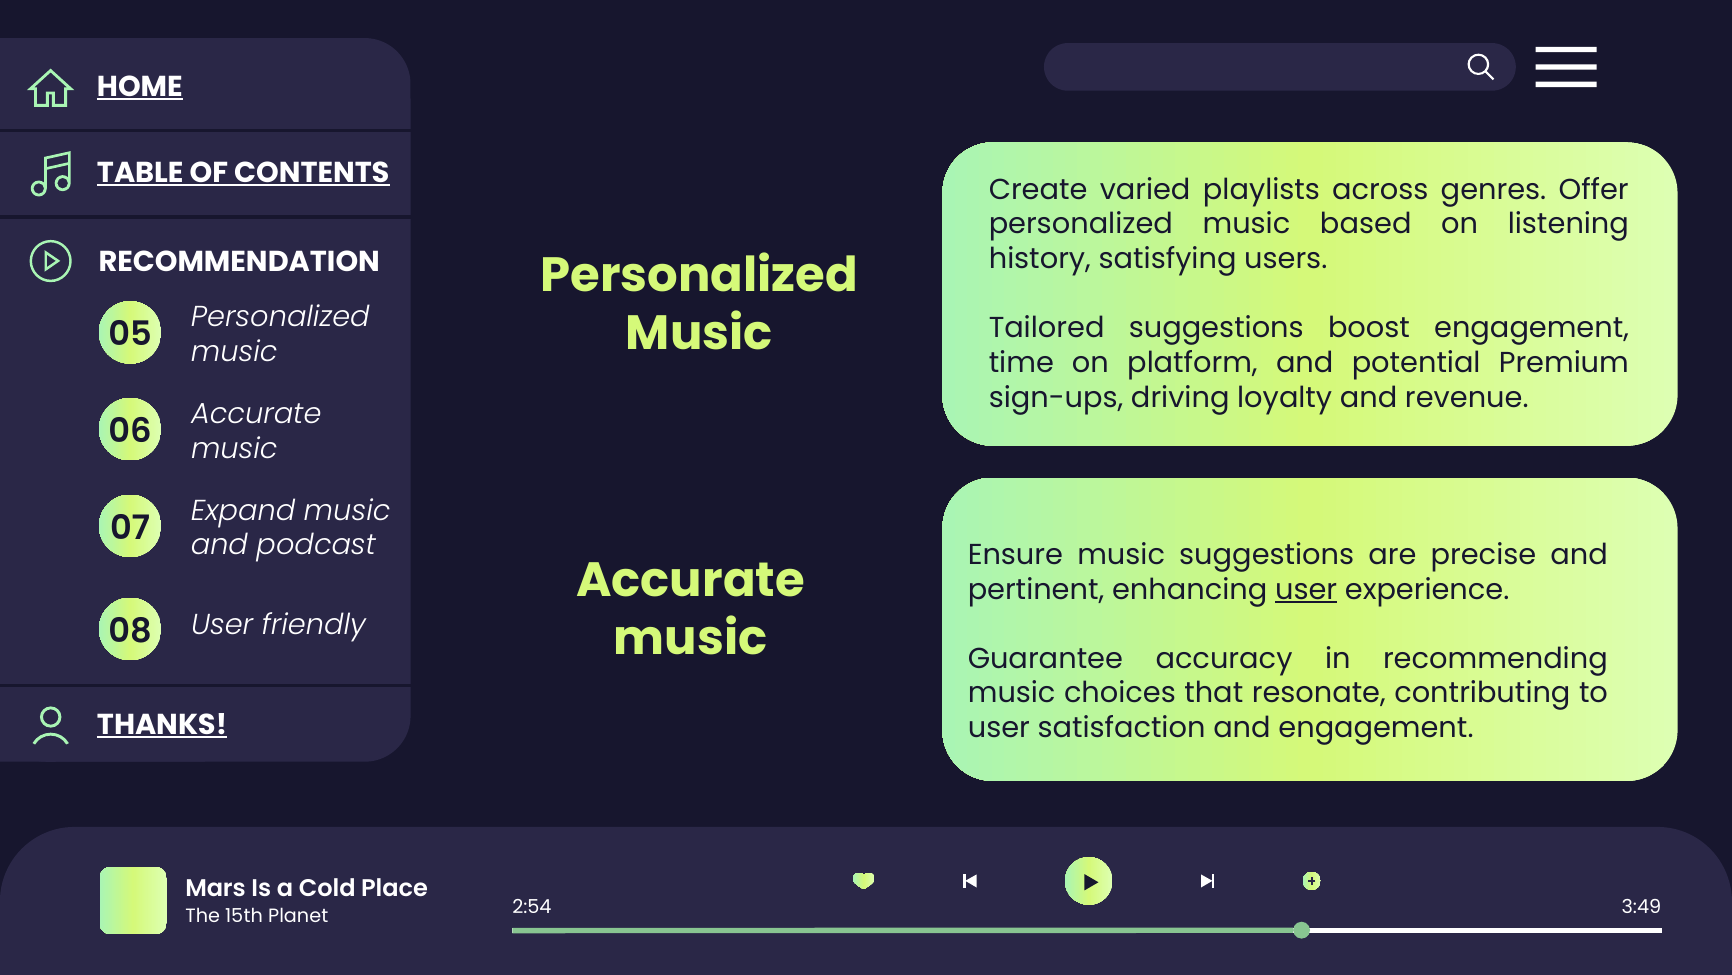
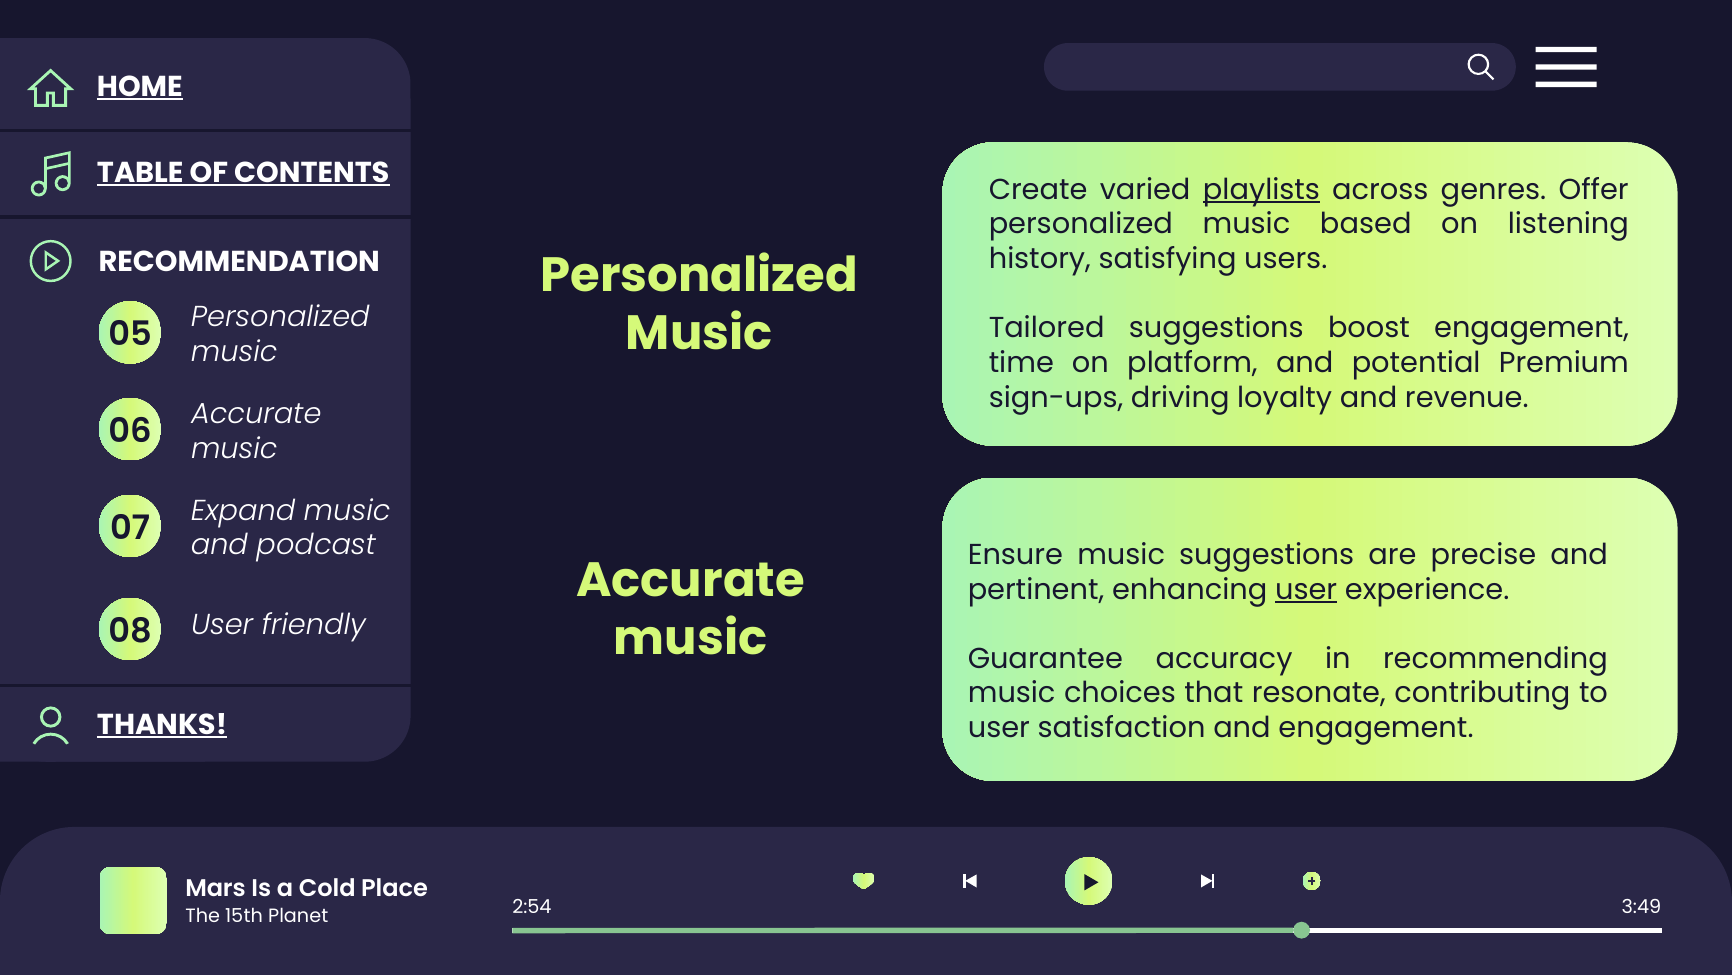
playlists underline: none -> present (1261, 190)
